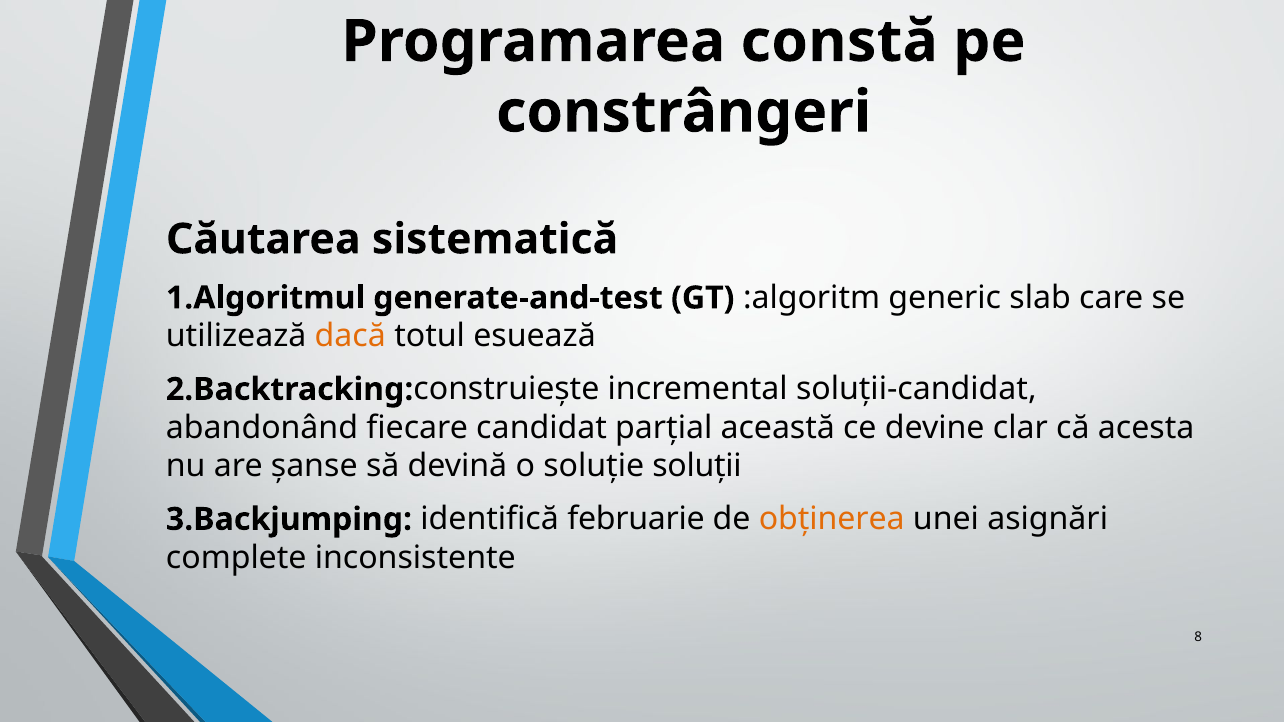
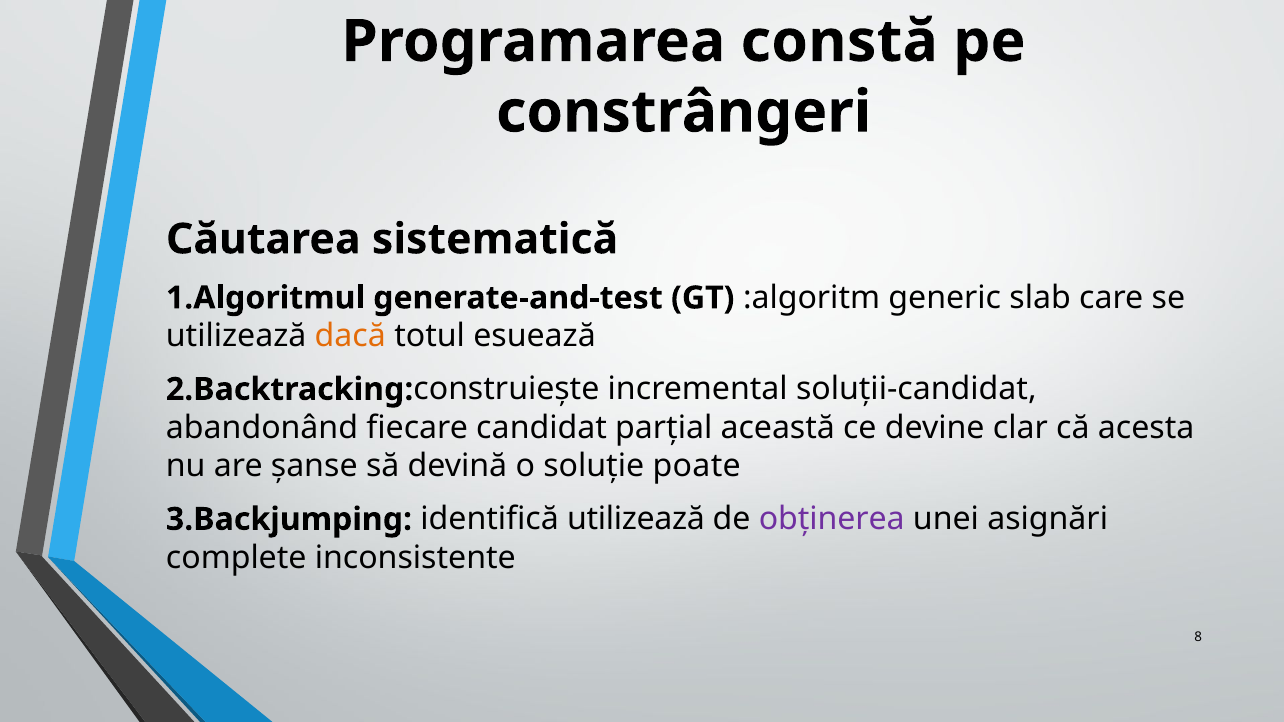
soluții: soluții -> poate (697, 467)
identifică februarie: februarie -> utilizează (636, 519)
obținerea colour: orange -> purple (832, 519)
